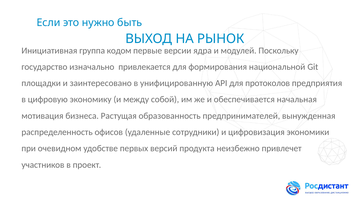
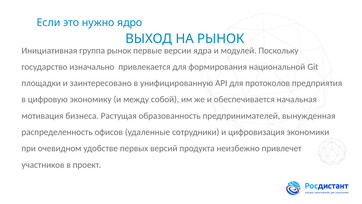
быть: быть -> ядро (130, 23)
группа кодом: кодом -> рынок (119, 50)
